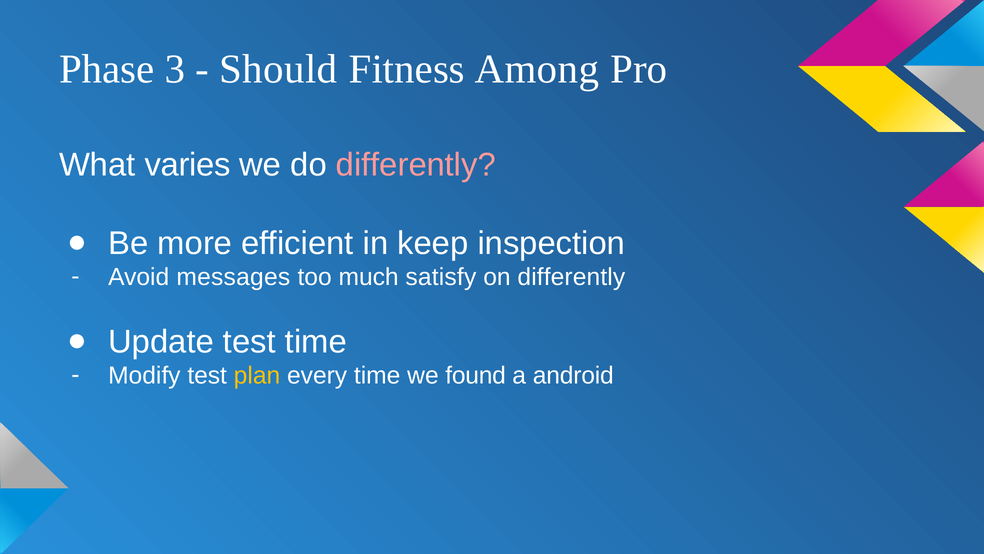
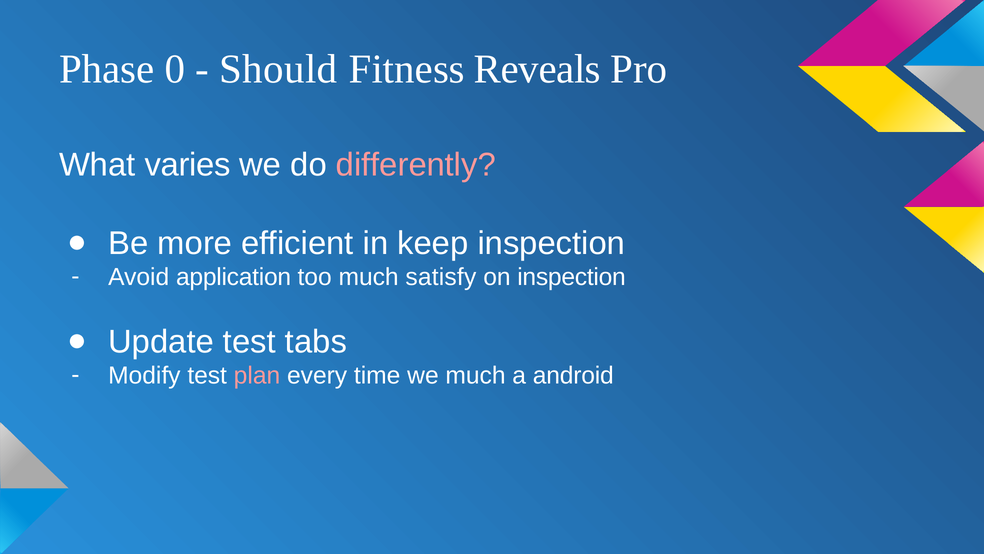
3: 3 -> 0 (175, 69)
Among: Among -> Reveals (537, 69)
messages: messages -> application (234, 277)
on differently: differently -> inspection (572, 277)
test time: time -> tabs (316, 342)
plan colour: yellow -> pink (257, 376)
we found: found -> much (476, 376)
